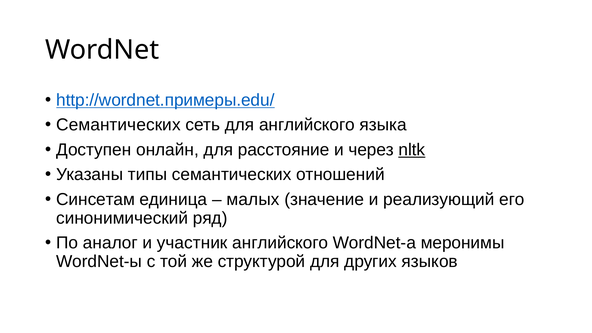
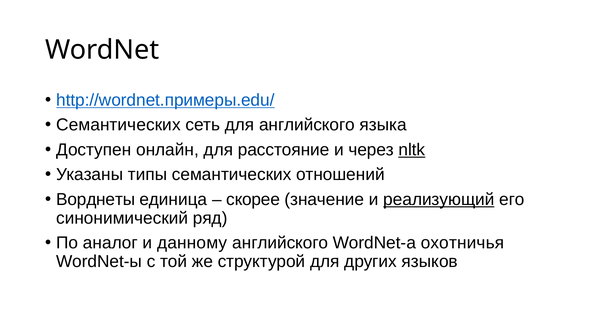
Синсетам: Синсетам -> Ворднеты (96, 199)
малых: малых -> скорее (253, 199)
реализующий underline: none -> present (439, 199)
участник: участник -> данному (192, 243)
меронимы: меронимы -> охотничья (462, 243)
